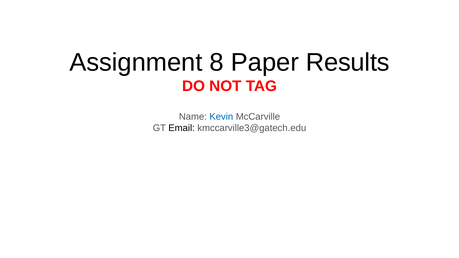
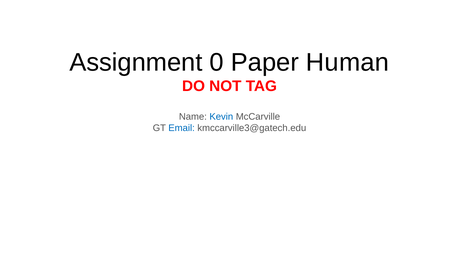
8: 8 -> 0 (217, 62)
Results: Results -> Human (348, 62)
Email colour: black -> blue (182, 128)
